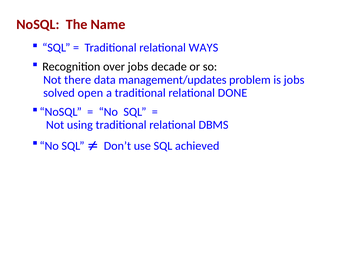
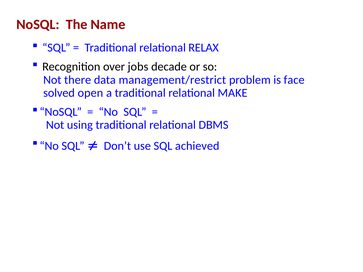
WAYS: WAYS -> RELAX (204, 48)
management/updates: management/updates -> management/restrict (172, 80)
is jobs: jobs -> face (294, 80)
DONE: DONE -> MAKE (233, 93)
